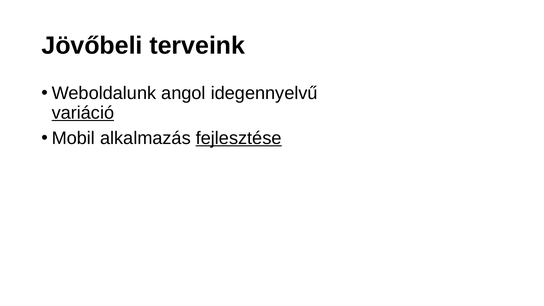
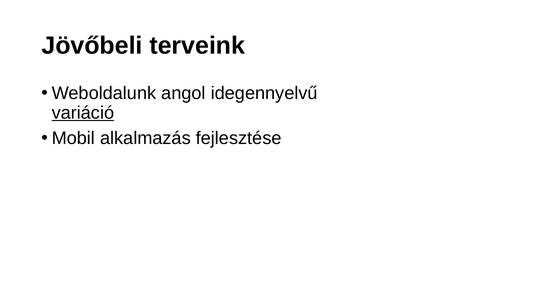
fejlesztése underline: present -> none (239, 138)
